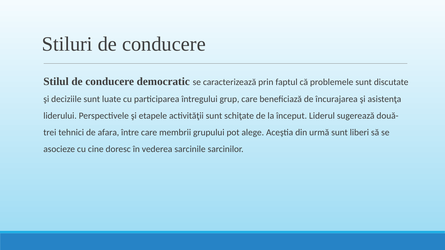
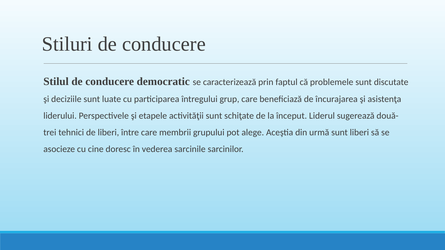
de afara: afara -> liberi (108, 133)
